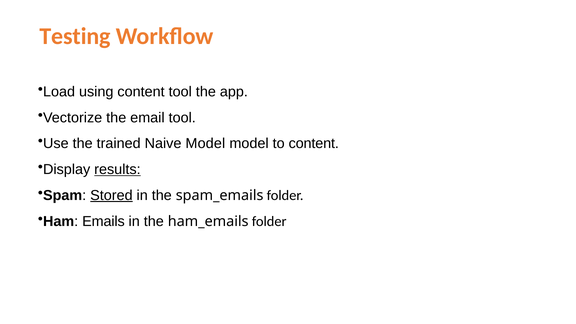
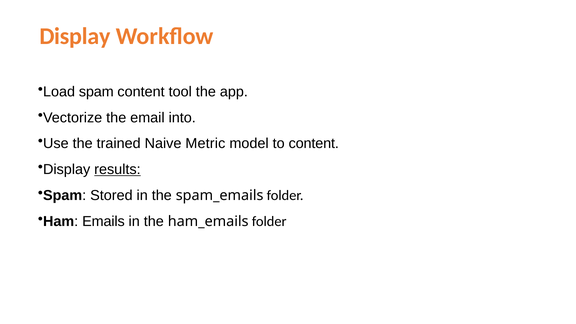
Testing: Testing -> Display (75, 36)
Load using: using -> spam (96, 92)
email tool: tool -> into (182, 118)
Naive Model: Model -> Metric (205, 144)
Stored underline: present -> none (111, 195)
